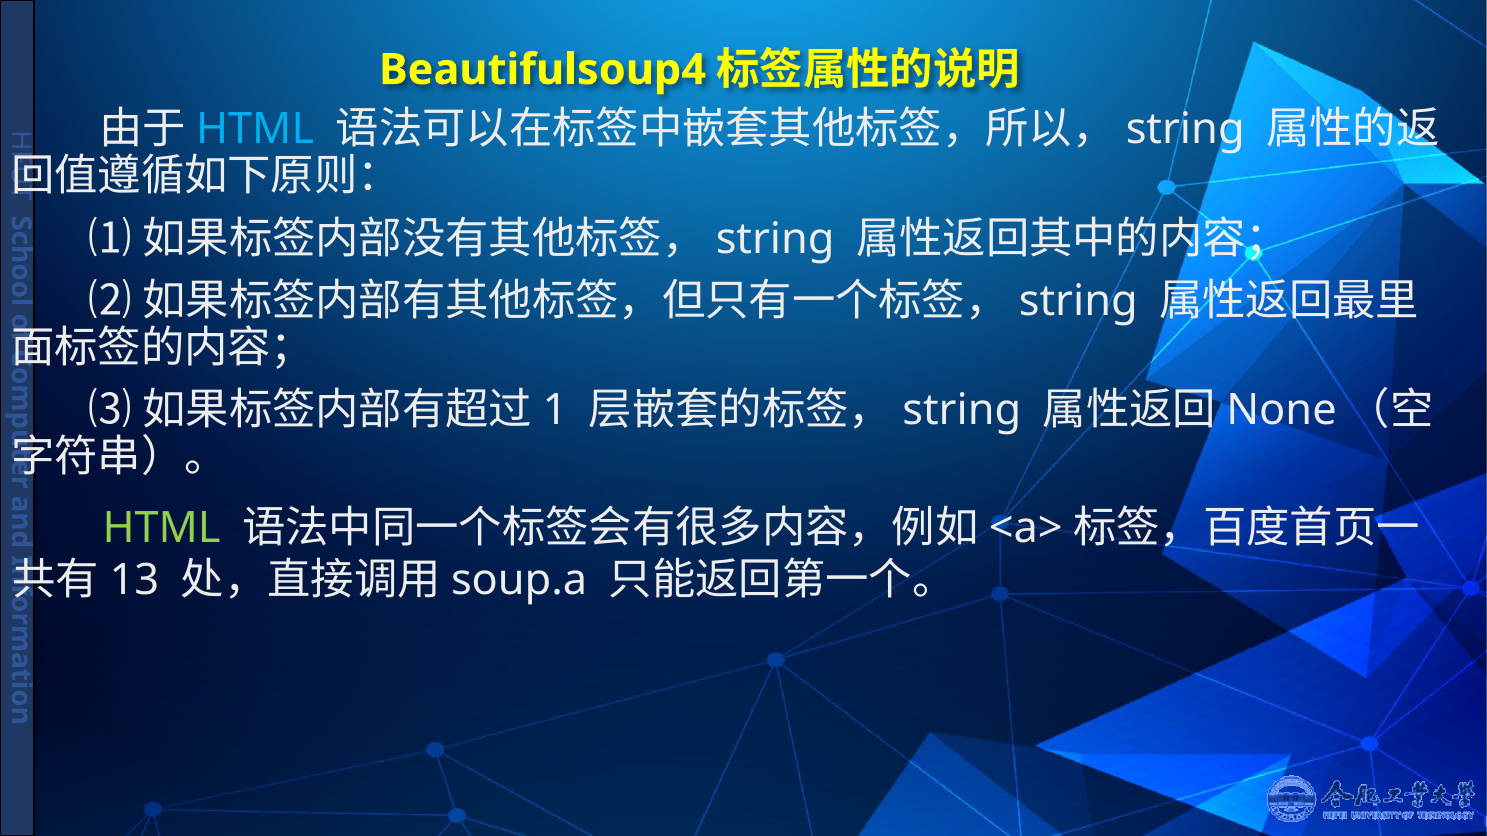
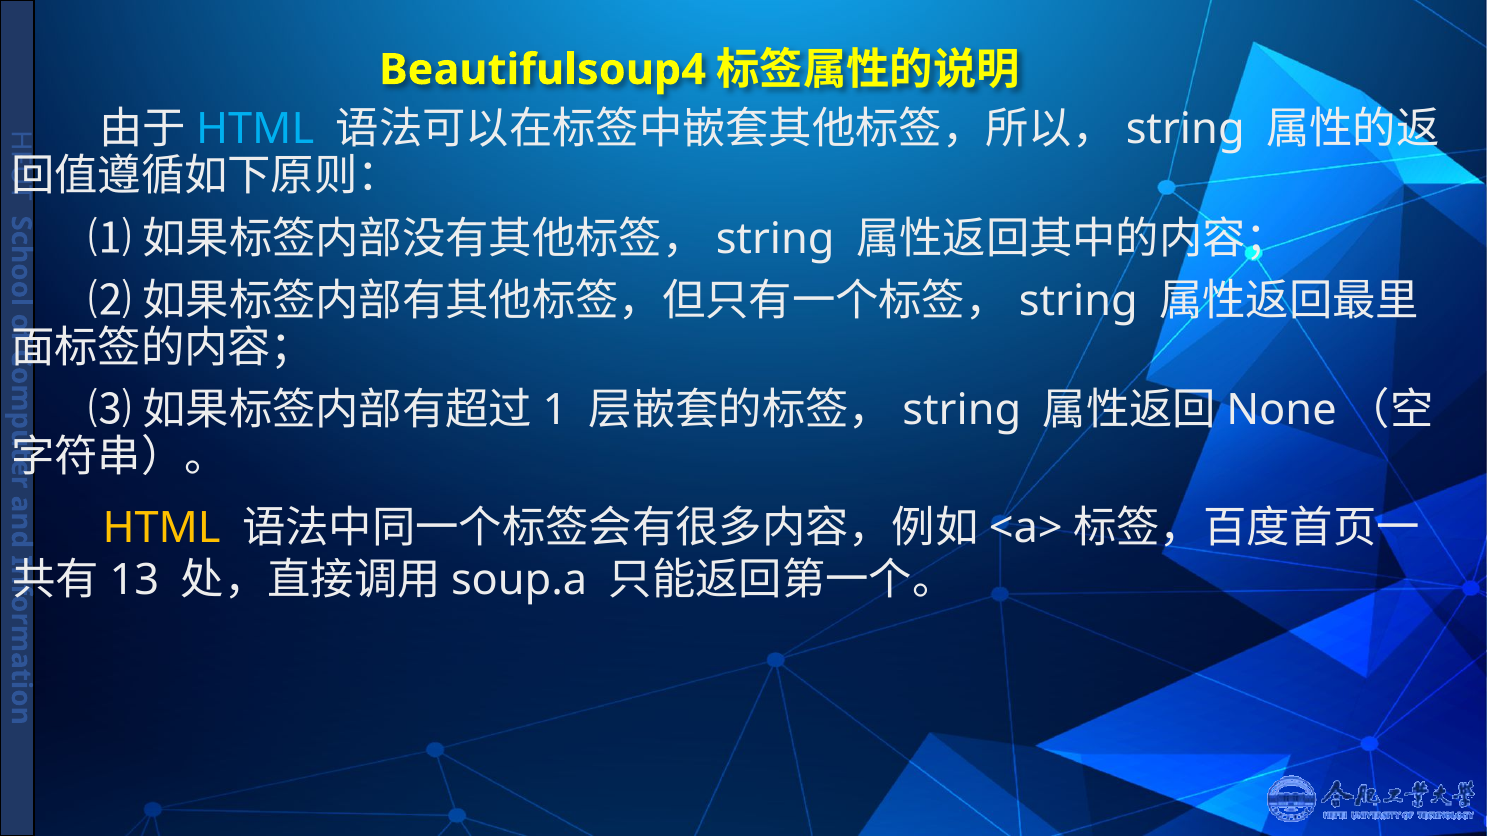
HTML colour: light green -> yellow (162, 528)
